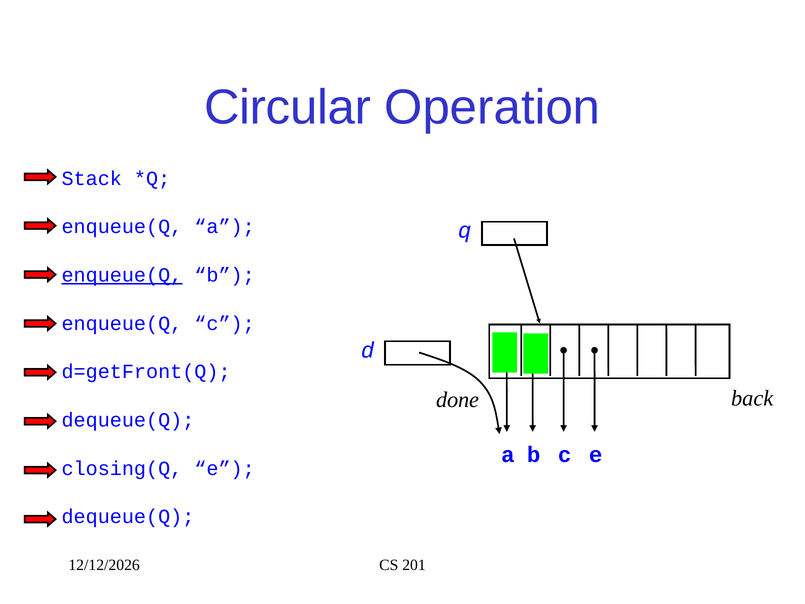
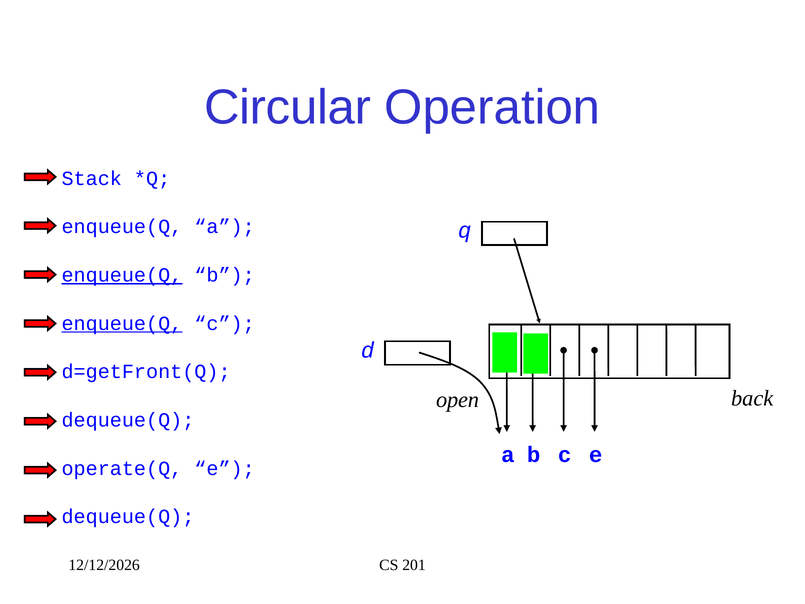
enqueue(Q underline: none -> present (122, 323)
done: done -> open (458, 400)
closing(Q: closing(Q -> operate(Q (122, 468)
